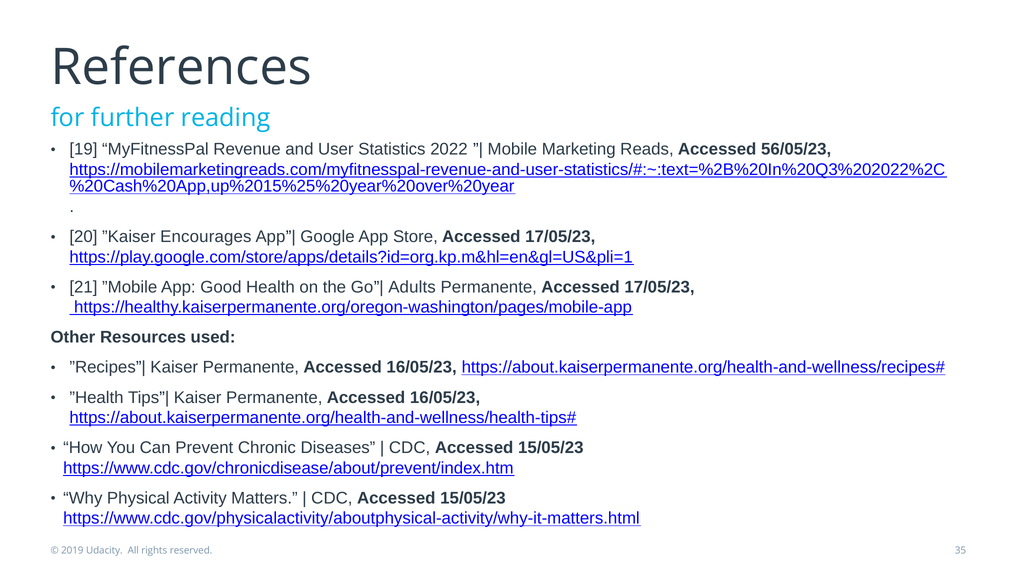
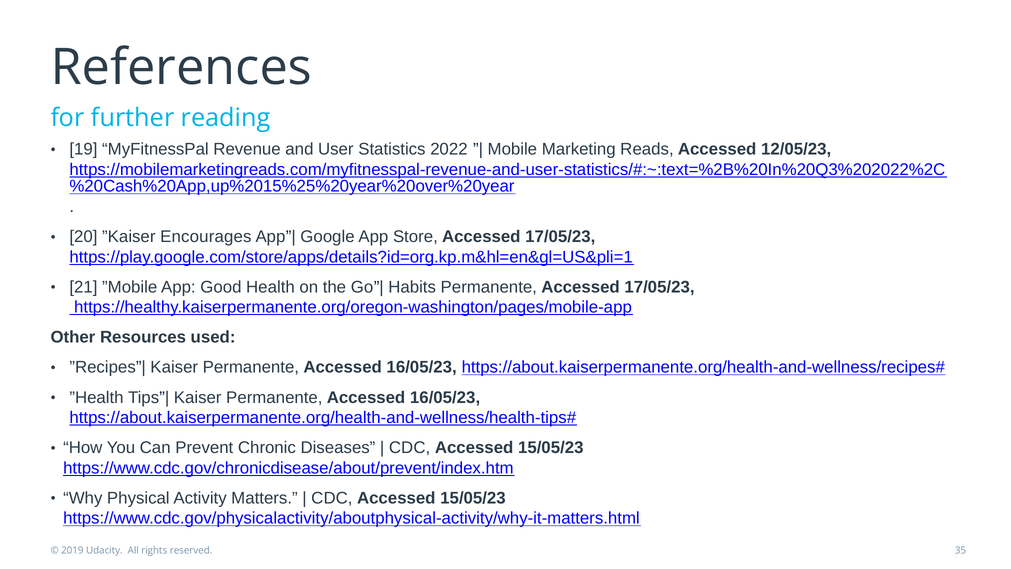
56/05/23: 56/05/23 -> 12/05/23 (796, 149)
Adults: Adults -> Habits (412, 287)
